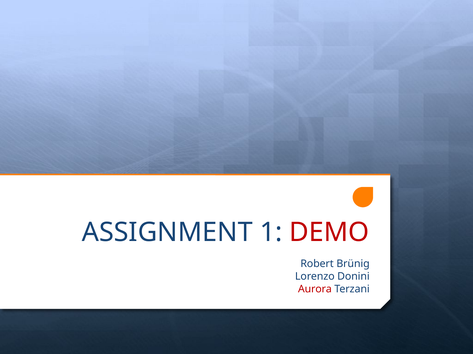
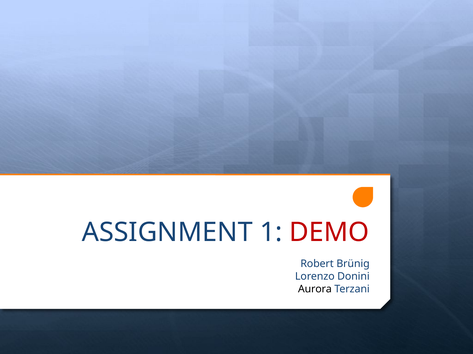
Aurora colour: red -> black (315, 290)
